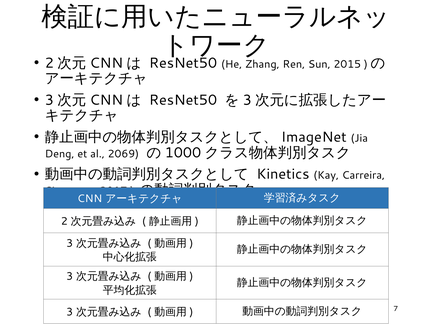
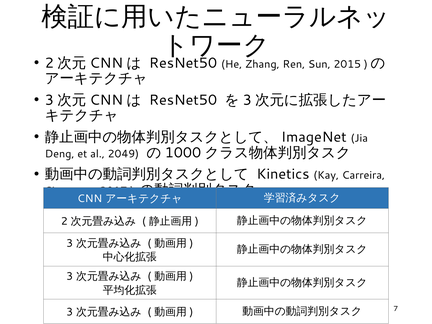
2069: 2069 -> 2049 (123, 154)
